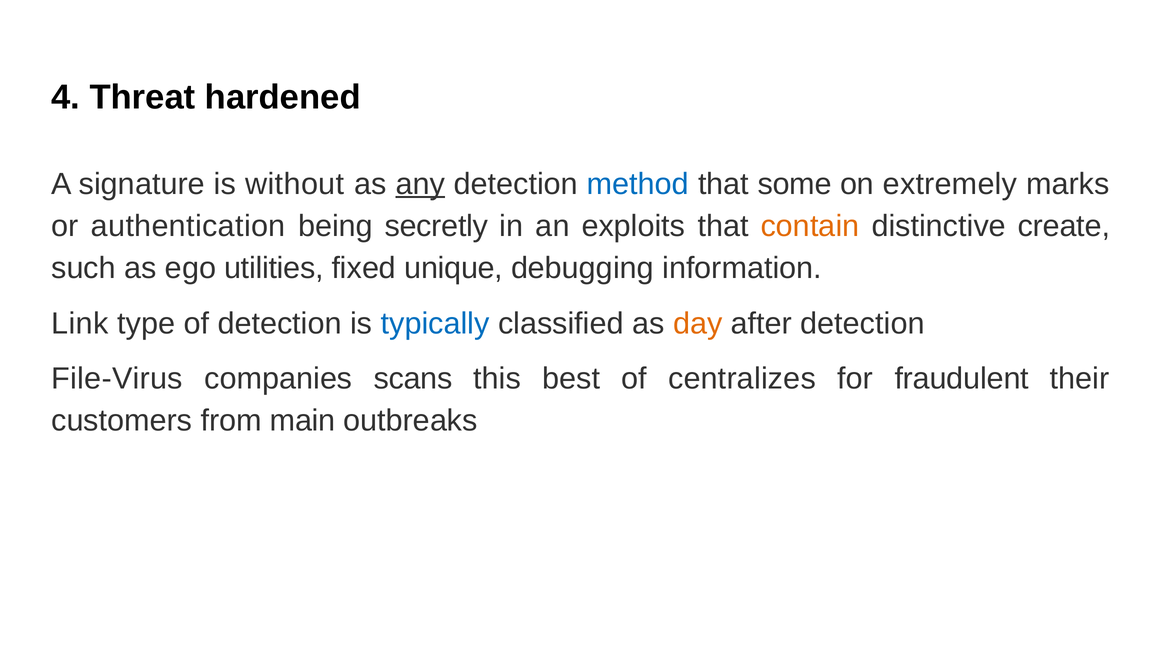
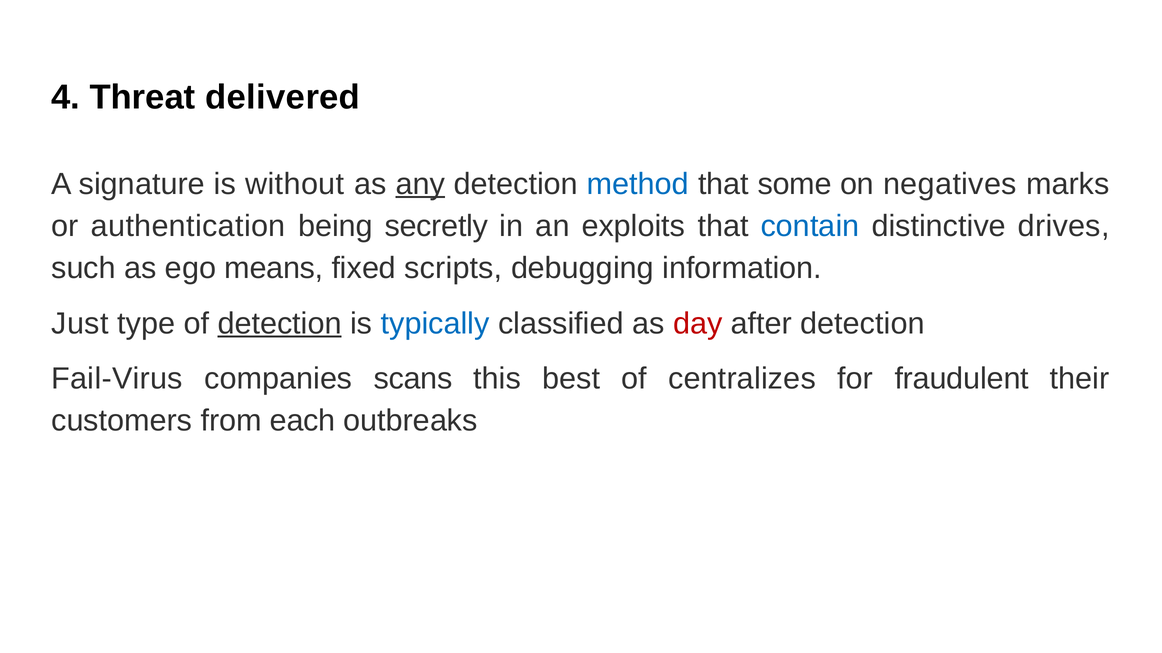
hardened: hardened -> delivered (283, 98)
extremely: extremely -> negatives (950, 184)
contain colour: orange -> blue (810, 226)
create: create -> drives (1064, 226)
utilities: utilities -> means (274, 269)
unique: unique -> scripts (453, 269)
Link: Link -> Just (80, 324)
detection underline: none -> present (280, 324)
day colour: orange -> red (698, 324)
File-Virus: File-Virus -> Fail-Virus (117, 379)
main: main -> each (303, 421)
